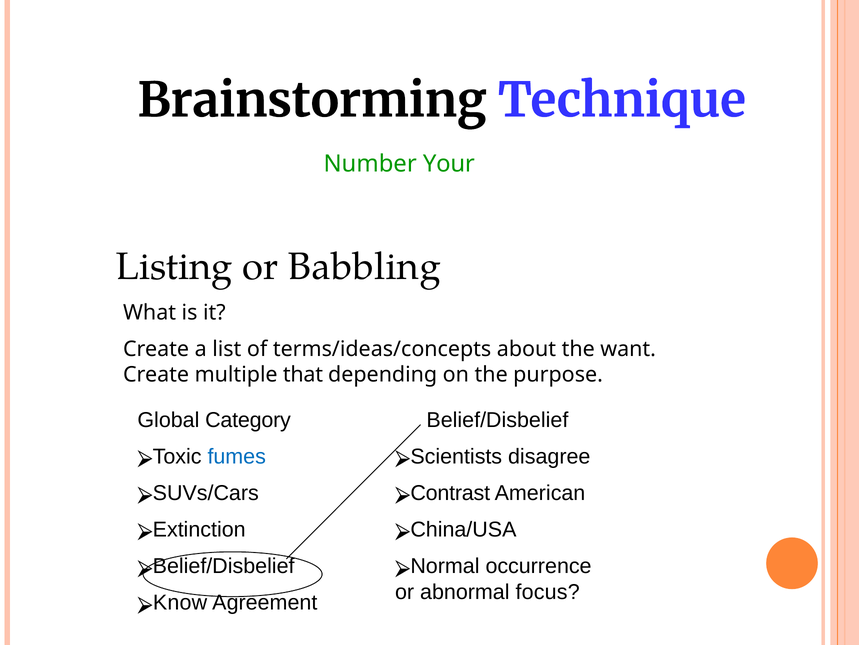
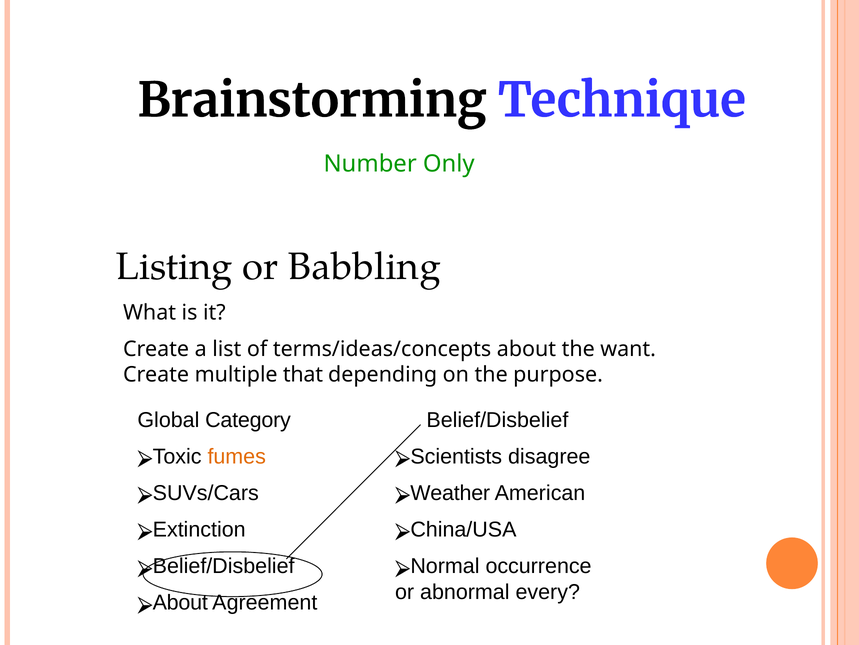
Your: Your -> Only (449, 163)
fumes colour: blue -> orange (237, 456)
Contrast: Contrast -> Weather (450, 493)
focus: focus -> every (548, 591)
Know: Know -> About (180, 602)
